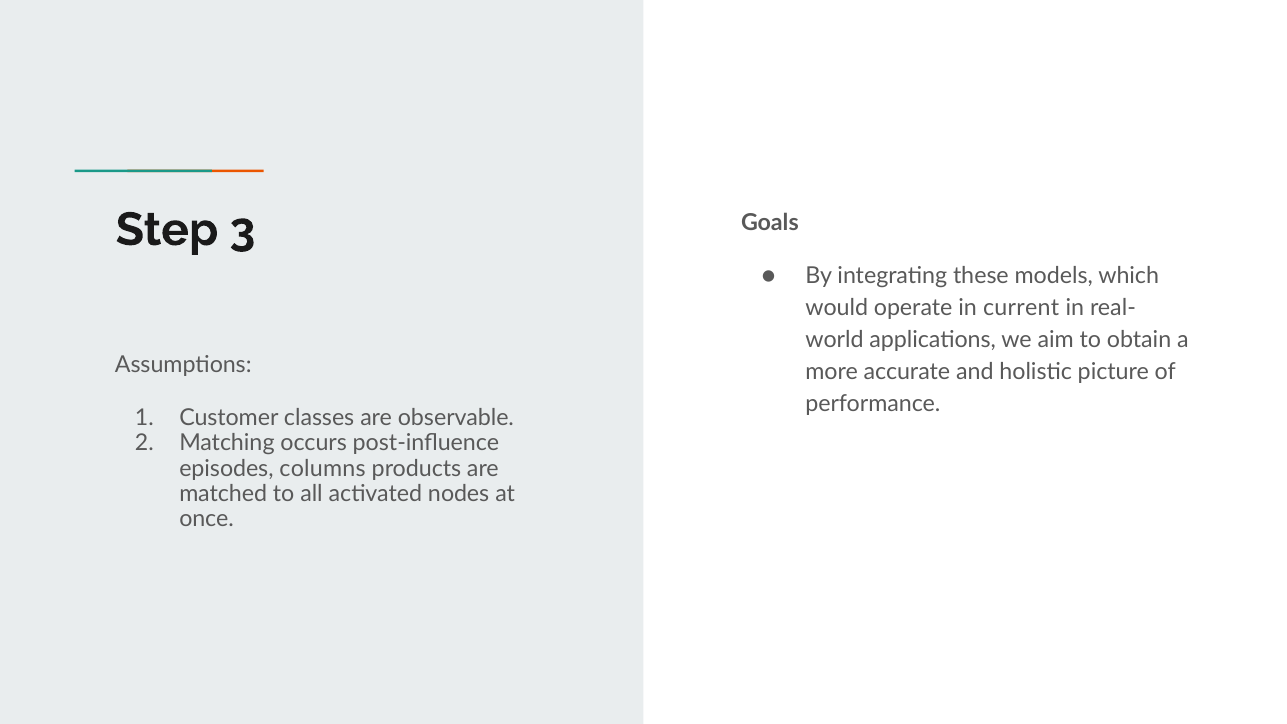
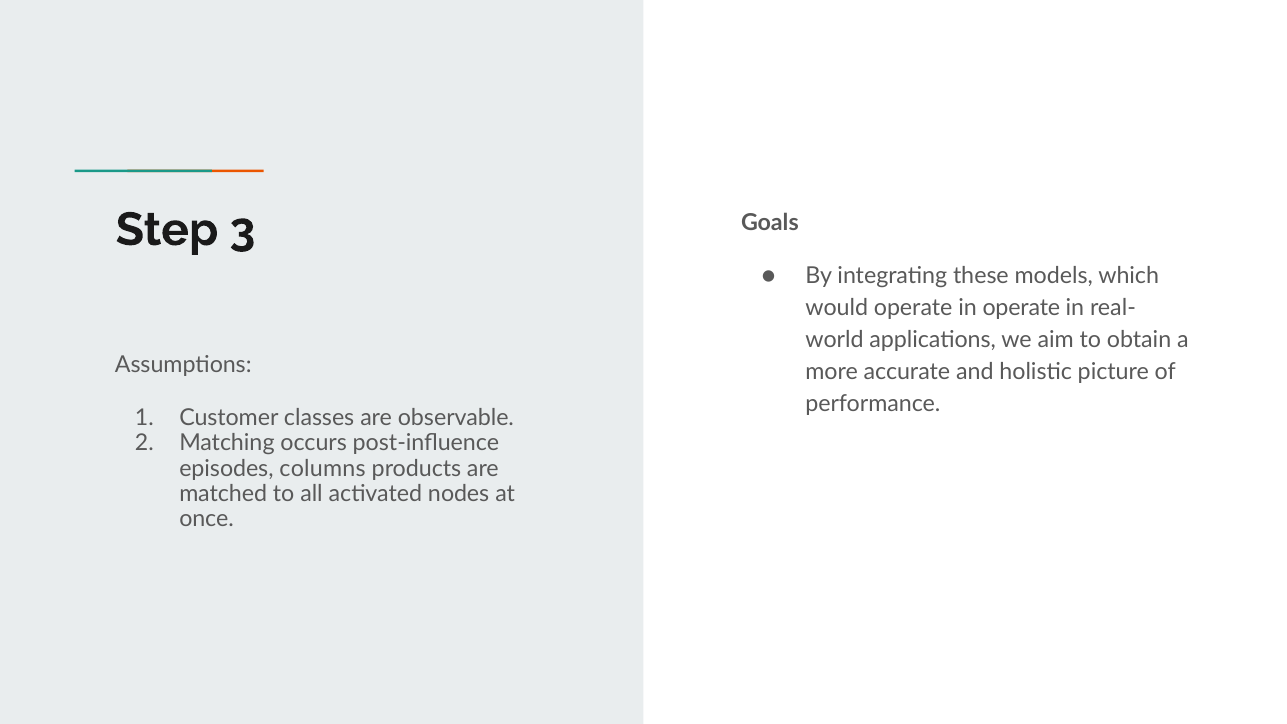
in current: current -> operate (1021, 308)
